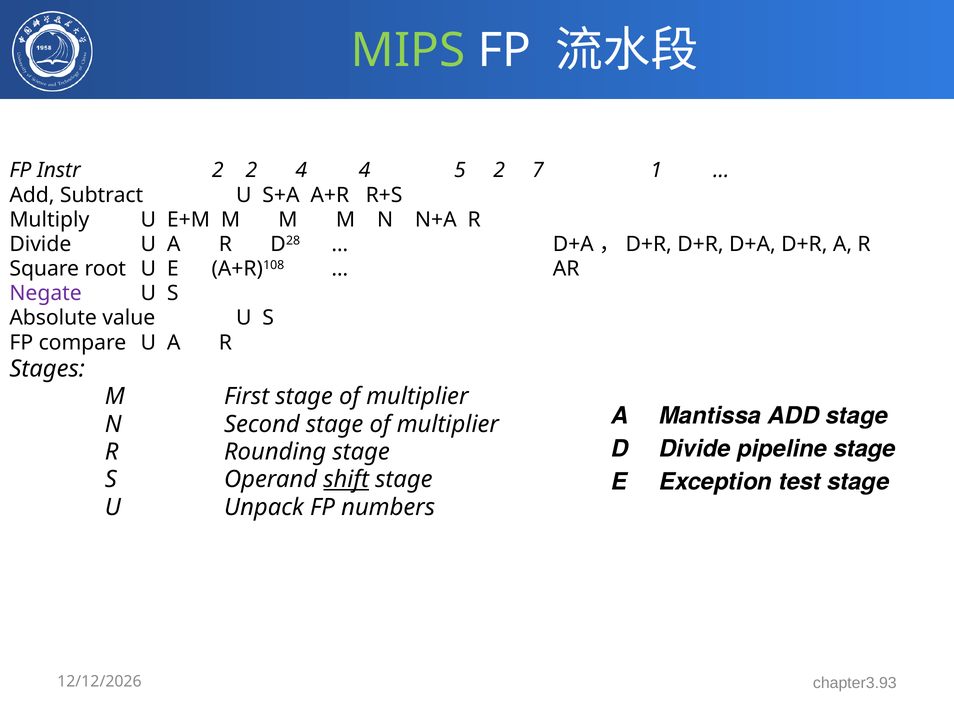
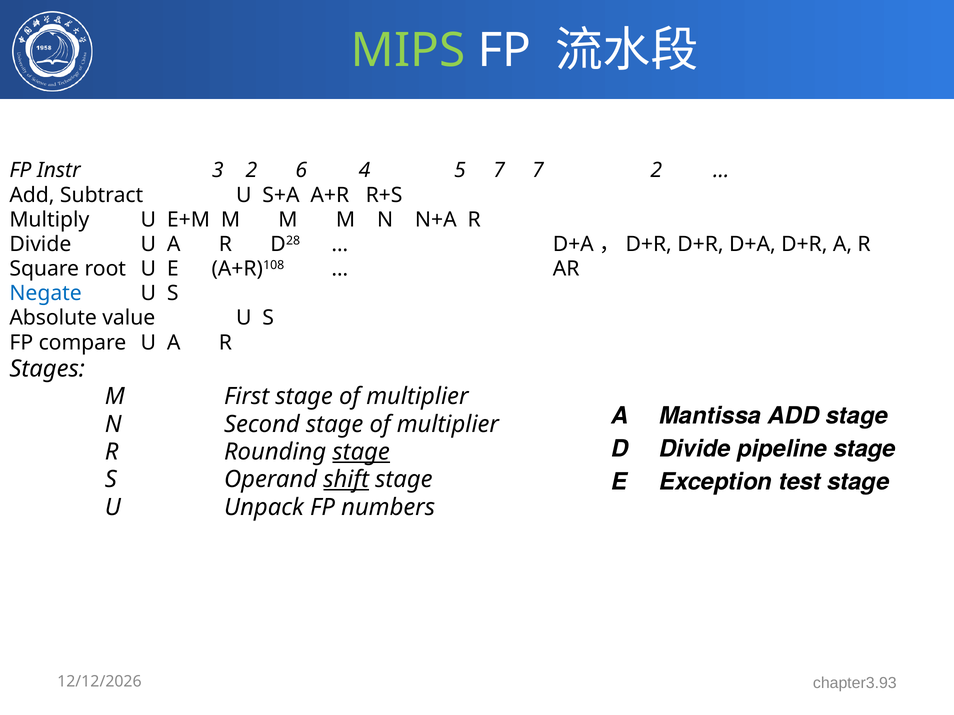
Instr 2: 2 -> 3 (218, 171)
2 4: 4 -> 6 (301, 171)
5 2: 2 -> 7 (499, 171)
7 1: 1 -> 2 (656, 171)
Negate colour: purple -> blue (46, 294)
stage underline: none -> present (361, 452)
